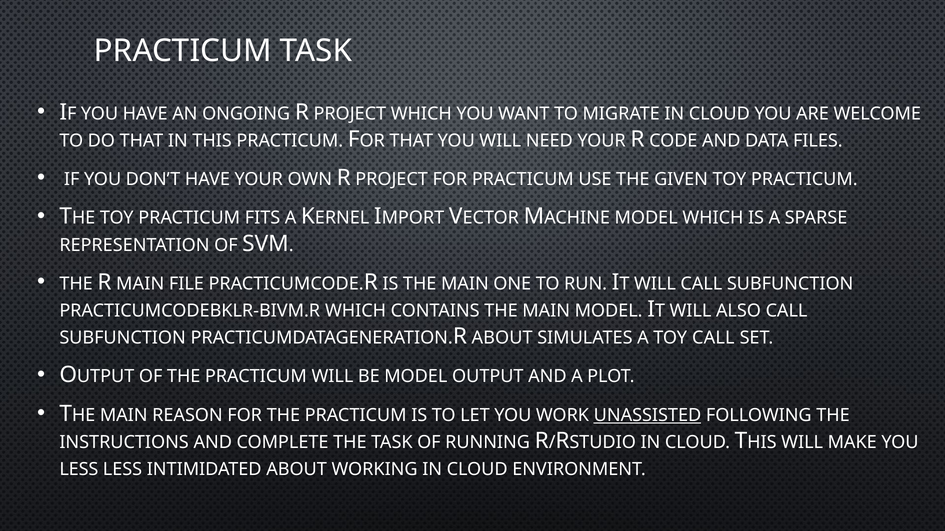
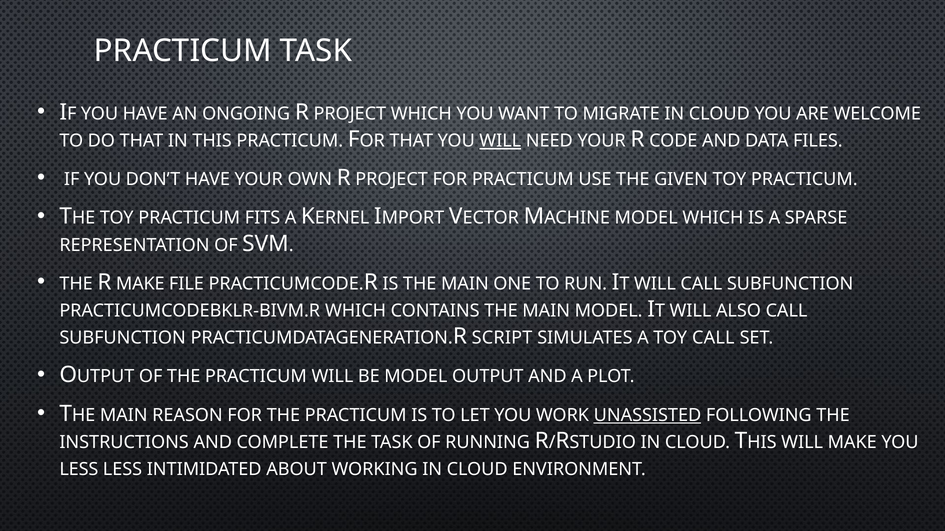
WILL underline: none -> present (500, 141)
R MAIN: MAIN -> MAKE (140, 284)
R ABOUT: ABOUT -> SCRIPT (502, 338)
